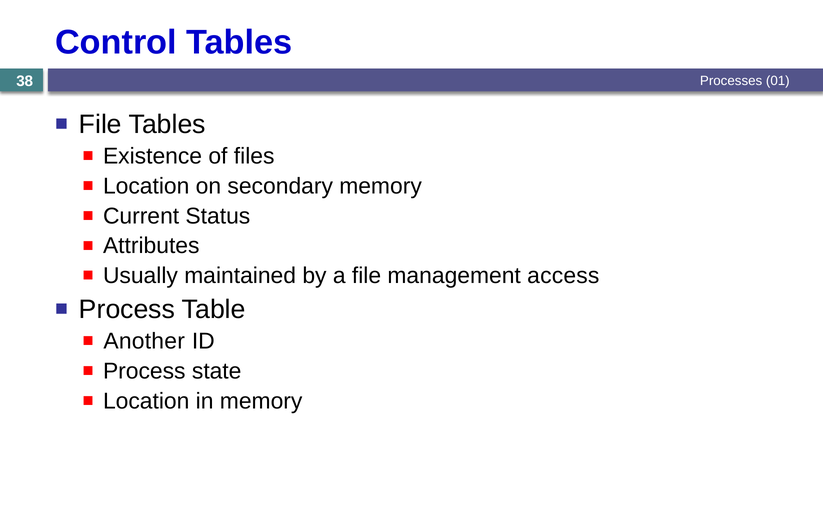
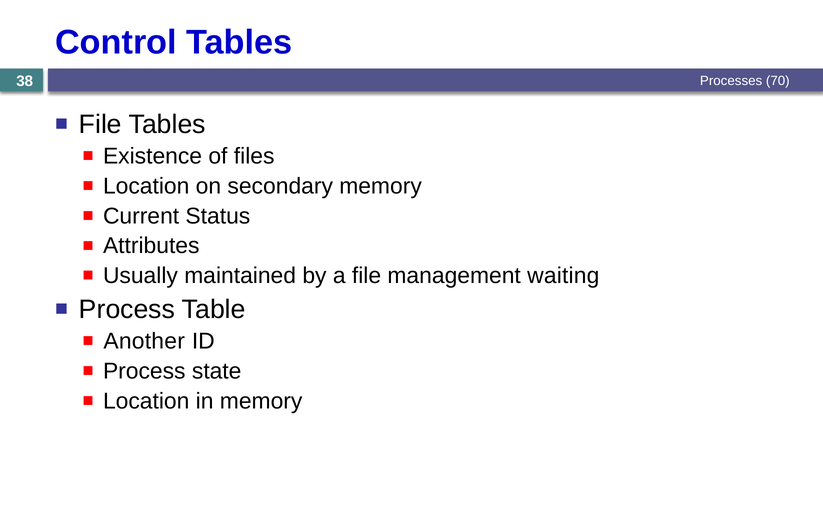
01: 01 -> 70 (778, 81)
access: access -> waiting (563, 276)
